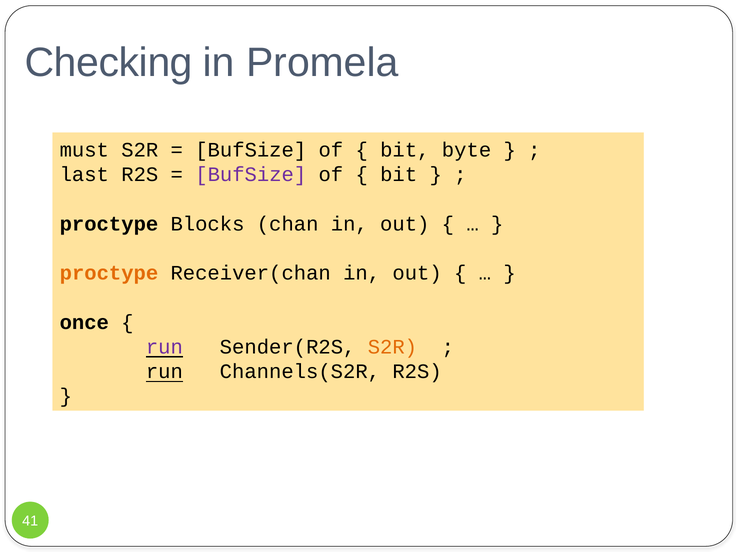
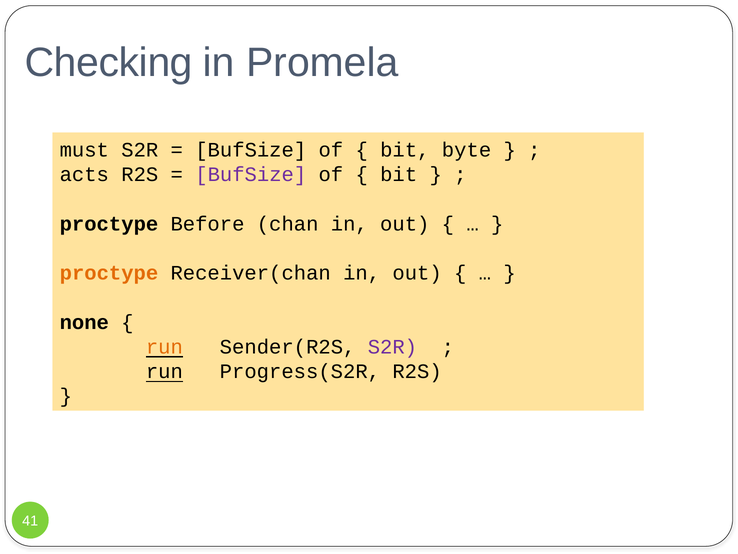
last: last -> acts (84, 174)
Blocks: Blocks -> Before (207, 224)
once: once -> none (84, 322)
run colour: purple -> orange (164, 347)
S2R colour: orange -> purple (392, 347)
Channels(S2R: Channels(S2R -> Progress(S2R (300, 371)
